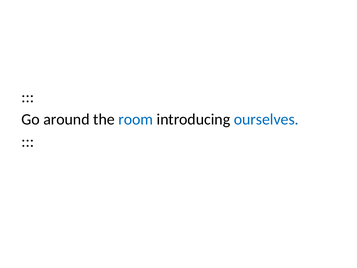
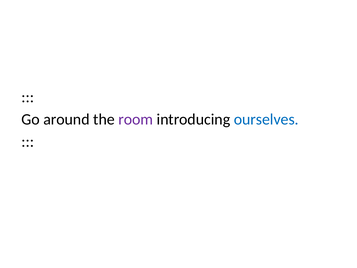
room colour: blue -> purple (136, 119)
